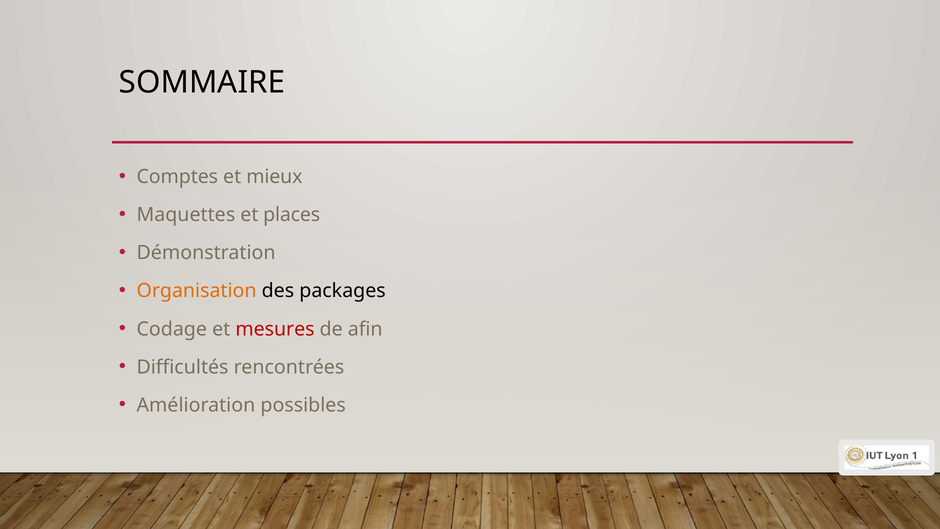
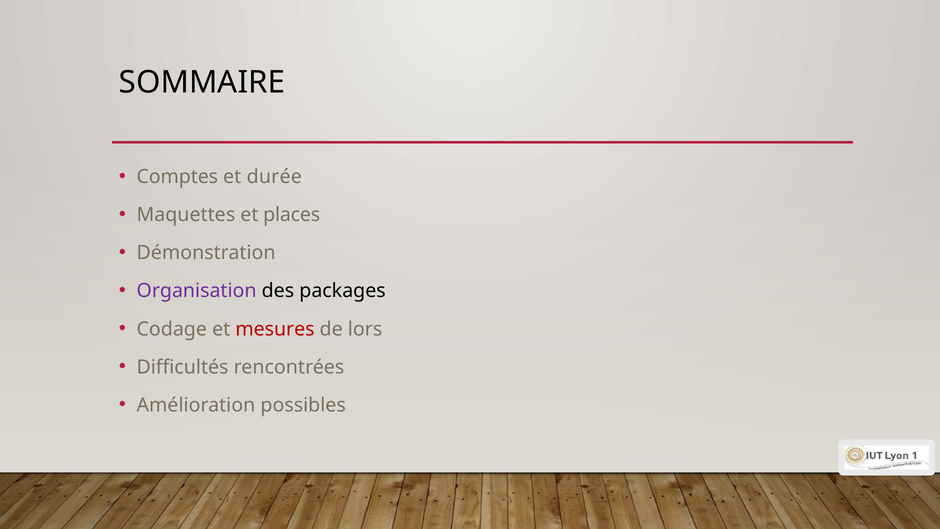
mieux: mieux -> durée (274, 177)
Organisation colour: orange -> purple (197, 291)
afin: afin -> lors (365, 329)
